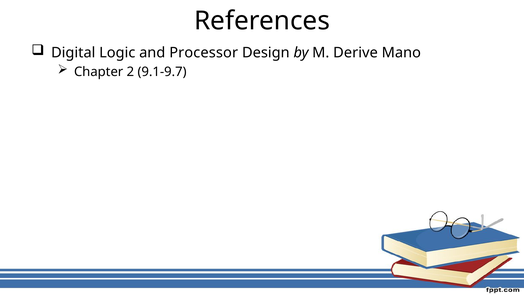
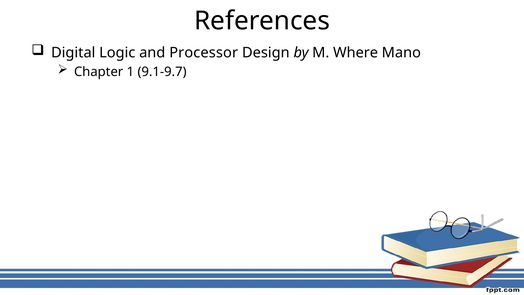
Derive: Derive -> Where (356, 53)
2: 2 -> 1 (130, 72)
